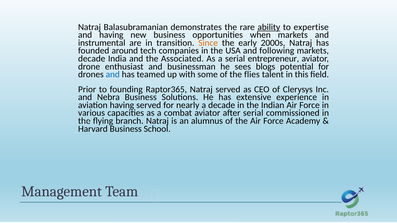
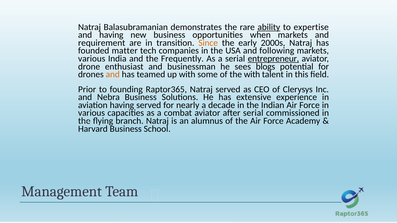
instrumental: instrumental -> requirement (102, 43)
around: around -> matter (125, 51)
decade: decade -> various (92, 59)
Associated: Associated -> Frequently (182, 59)
entrepreneur underline: none -> present (273, 59)
and colour: blue -> orange (113, 75)
the flies: flies -> with (252, 75)
